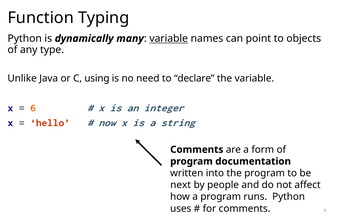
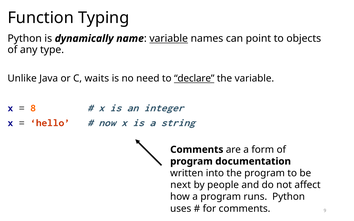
many: many -> name (130, 39)
using: using -> waits (97, 79)
declare underline: none -> present (194, 79)
6: 6 -> 8 (33, 108)
